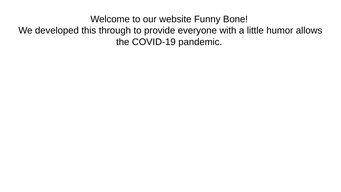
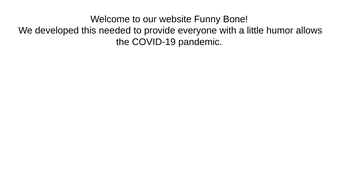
through: through -> needed (115, 30)
